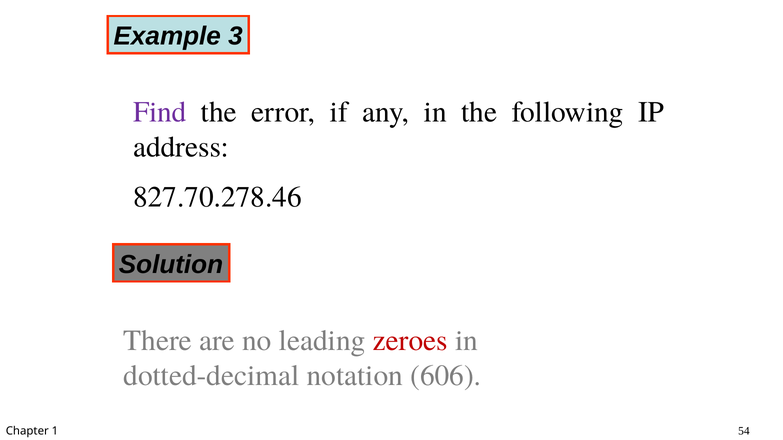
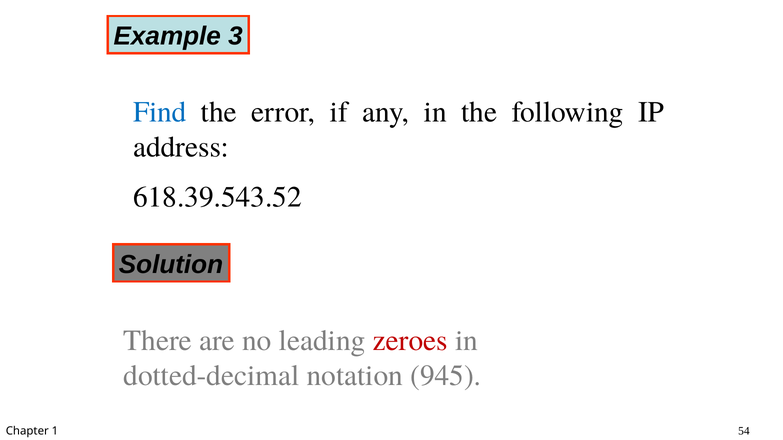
Find colour: purple -> blue (160, 112)
827.70.278.46: 827.70.278.46 -> 618.39.543.52 (217, 197)
606: 606 -> 945 (446, 376)
